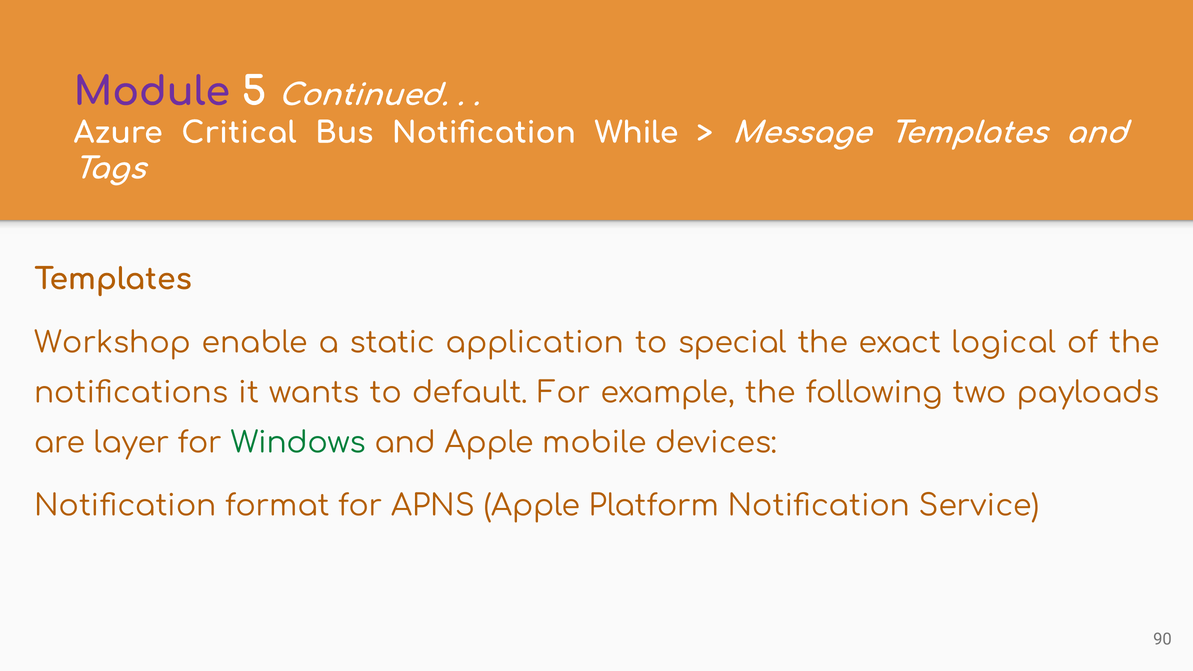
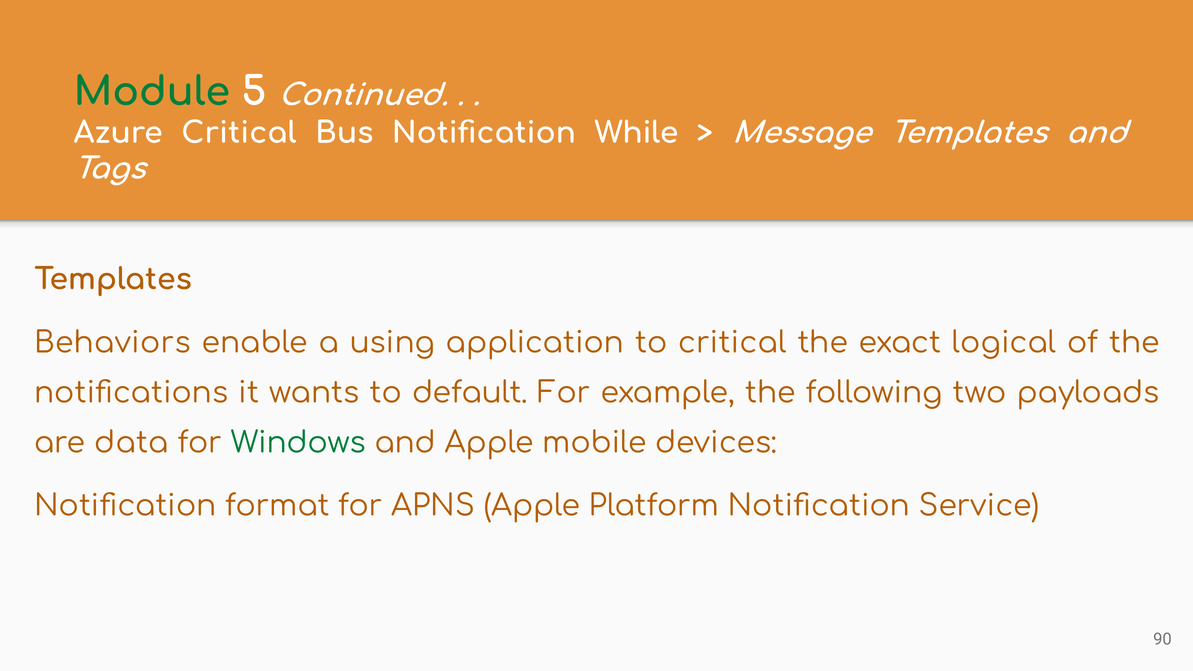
Module colour: purple -> green (152, 92)
Workshop: Workshop -> Behaviors (113, 343)
static: static -> using (392, 343)
to special: special -> critical (732, 343)
layer: layer -> data (131, 443)
